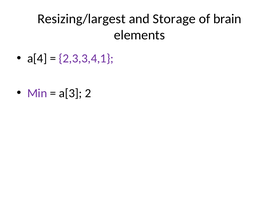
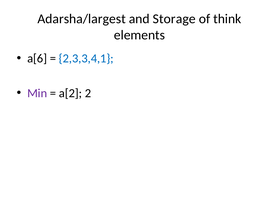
Resizing/largest: Resizing/largest -> Adarsha/largest (82, 19)
brain: brain -> think (227, 19)
a[4: a[4 -> a[6 (37, 59)
2,3,3,4,1 colour: purple -> blue (86, 59)
a[3: a[3 -> a[2 (71, 93)
